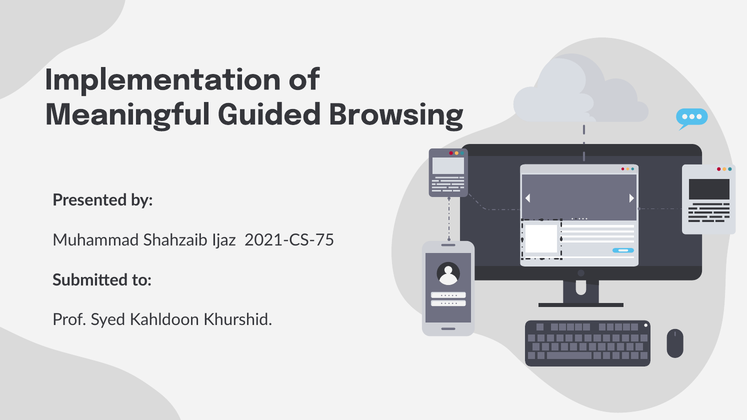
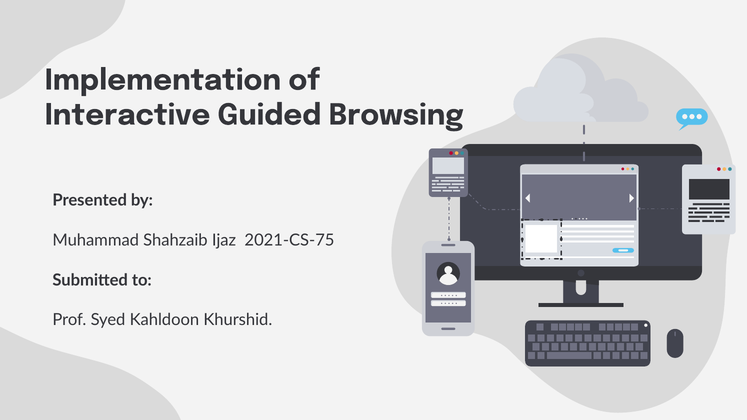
Meaningful: Meaningful -> Interactive (128, 115)
